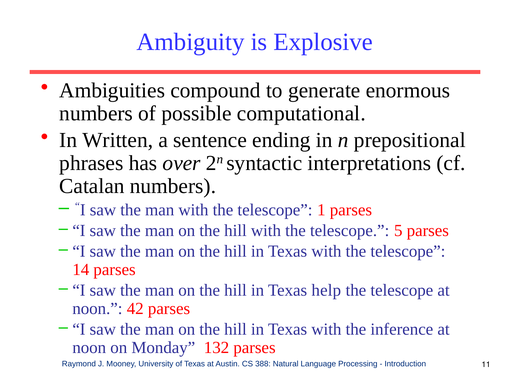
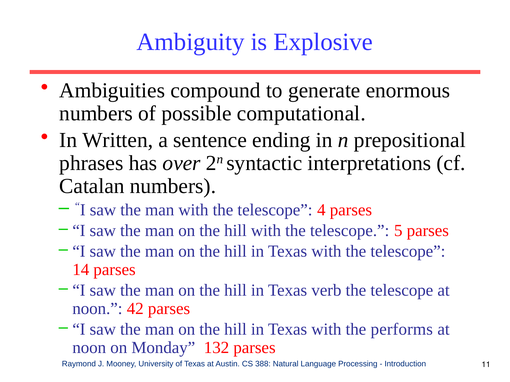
1: 1 -> 4 (321, 210)
help: help -> verb (326, 291)
inference: inference -> performs (402, 330)
